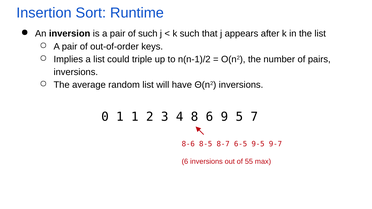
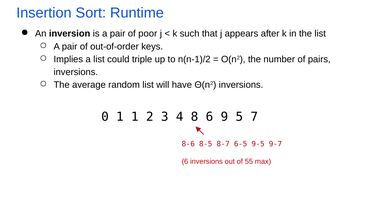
of such: such -> poor (148, 34)
